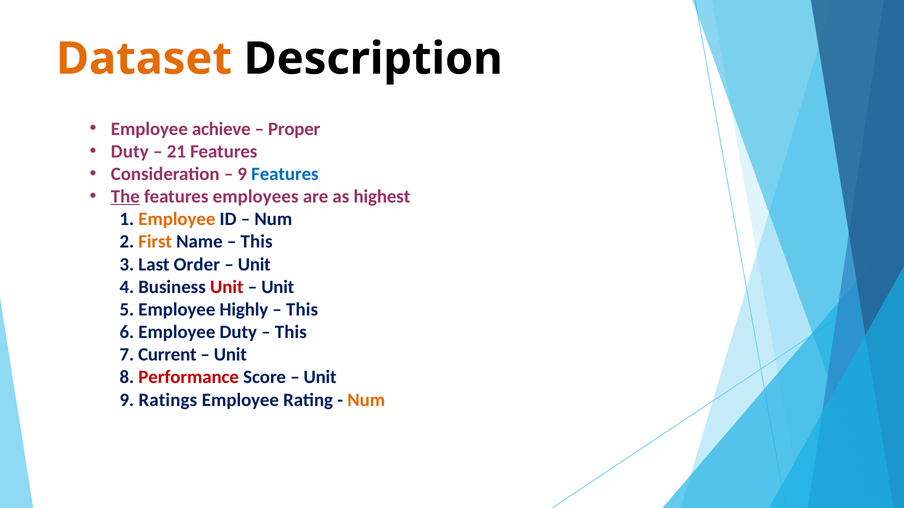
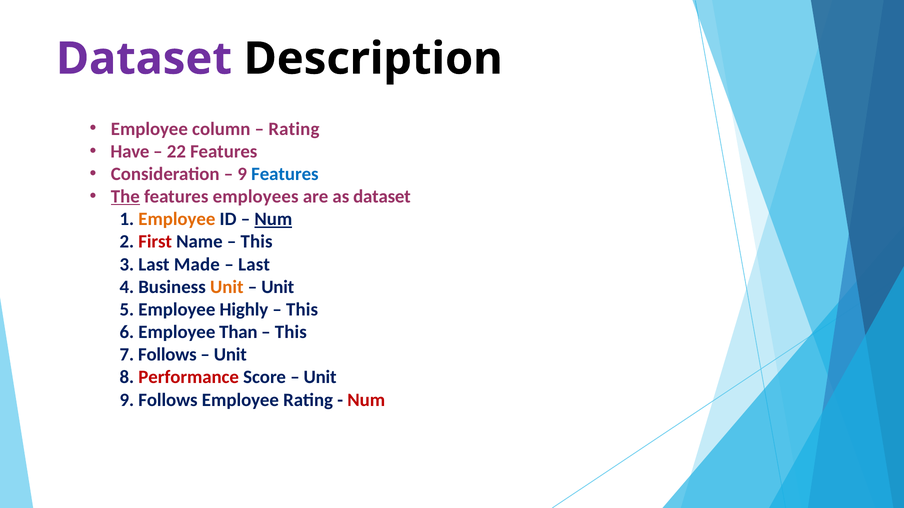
Dataset colour: orange -> purple (144, 59)
achieve: achieve -> column (221, 129)
Proper: Proper -> Rating (294, 129)
Duty: Duty -> Have (130, 152)
21: 21 -> 22 (176, 152)
as highest: highest -> dataset (382, 197)
Num underline: none -> present (273, 219)
First colour: orange -> red (155, 242)
Order: Order -> Made (197, 265)
Unit: Unit -> Last (254, 265)
Unit colour: red -> orange (227, 287)
Employee Duty: Duty -> Than (238, 332)
7 Current: Current -> Follows (167, 355)
9 Ratings: Ratings -> Follows (168, 400)
Num colour: orange -> red (366, 400)
